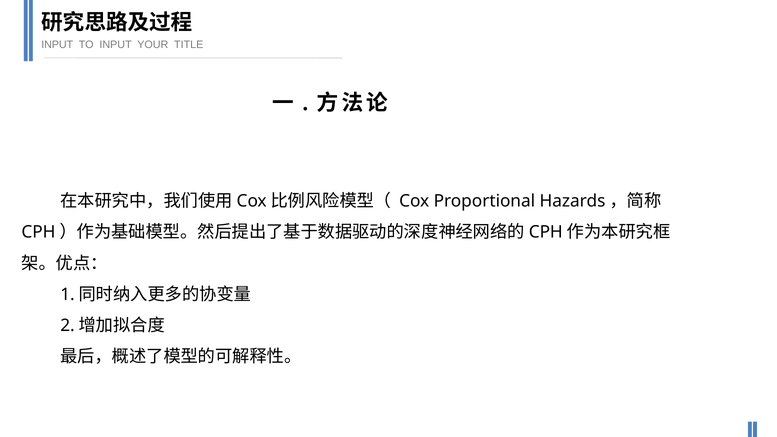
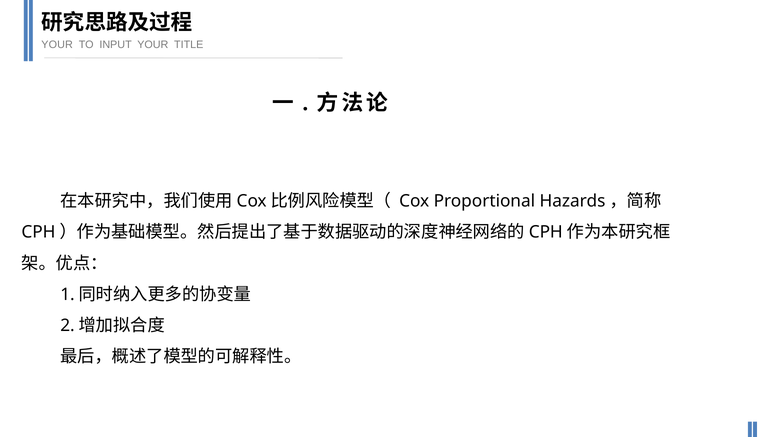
INPUT: INPUT -> YOUR (57, 45)
